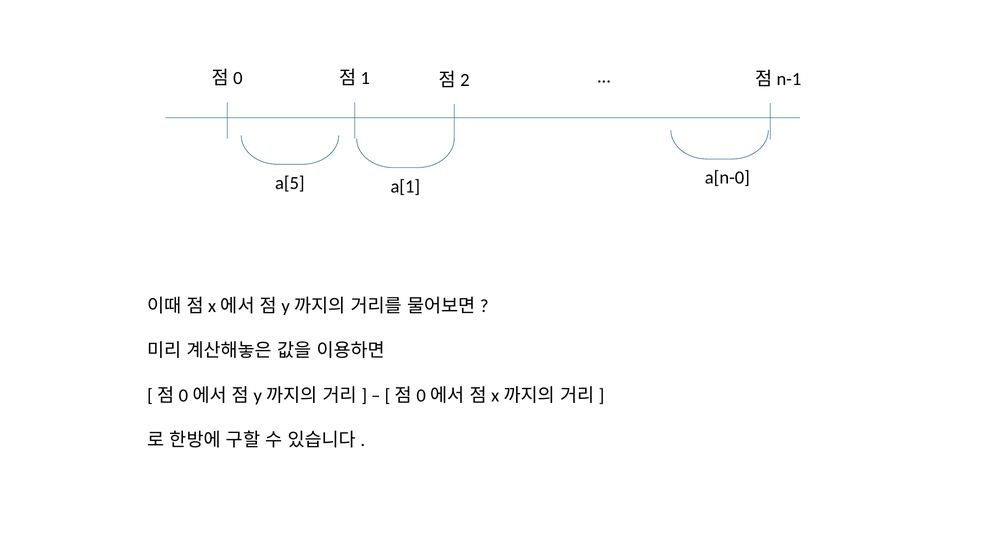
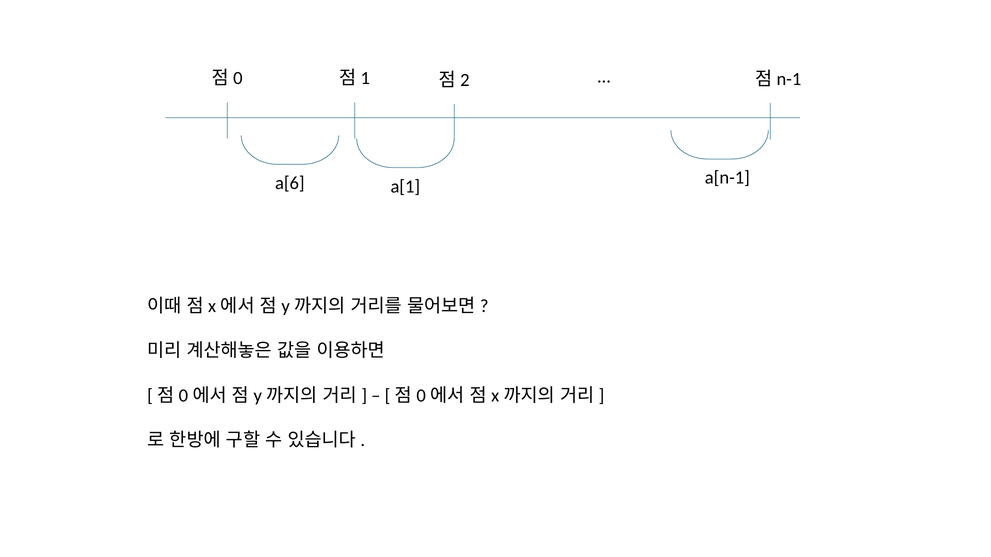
a[5: a[5 -> a[6 (290, 183)
a[n-0: a[n-0 -> a[n-1 (727, 178)
